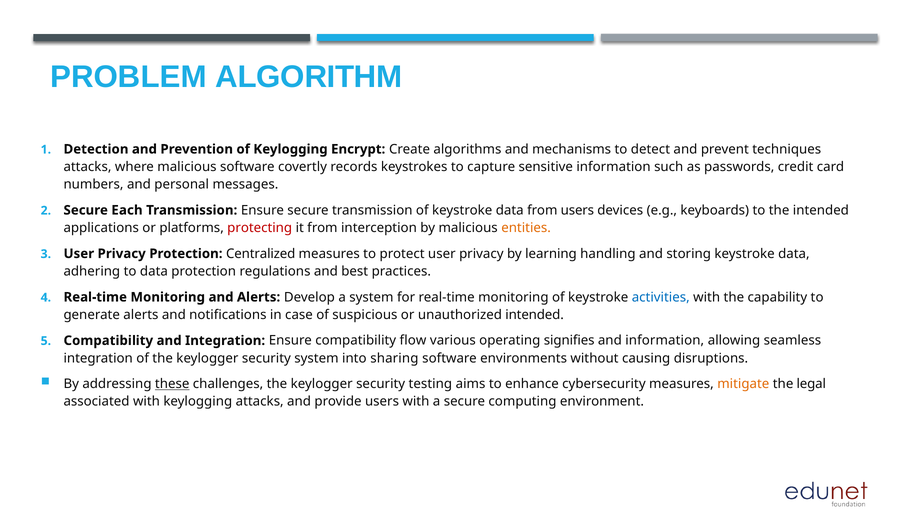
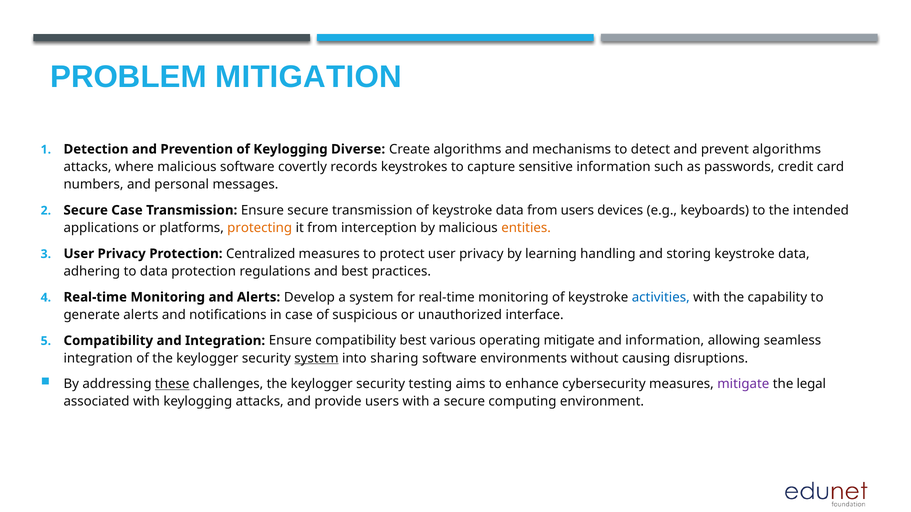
ALGORITHM: ALGORITHM -> MITIGATION (309, 77)
Encrypt: Encrypt -> Diverse (358, 149)
prevent techniques: techniques -> algorithms (787, 149)
Secure Each: Each -> Case (127, 210)
protecting colour: red -> orange (260, 228)
unauthorized intended: intended -> interface (535, 315)
compatibility flow: flow -> best (413, 341)
operating signifies: signifies -> mitigate (569, 341)
system underline: none -> present (316, 358)
mitigate colour: orange -> purple (743, 384)
